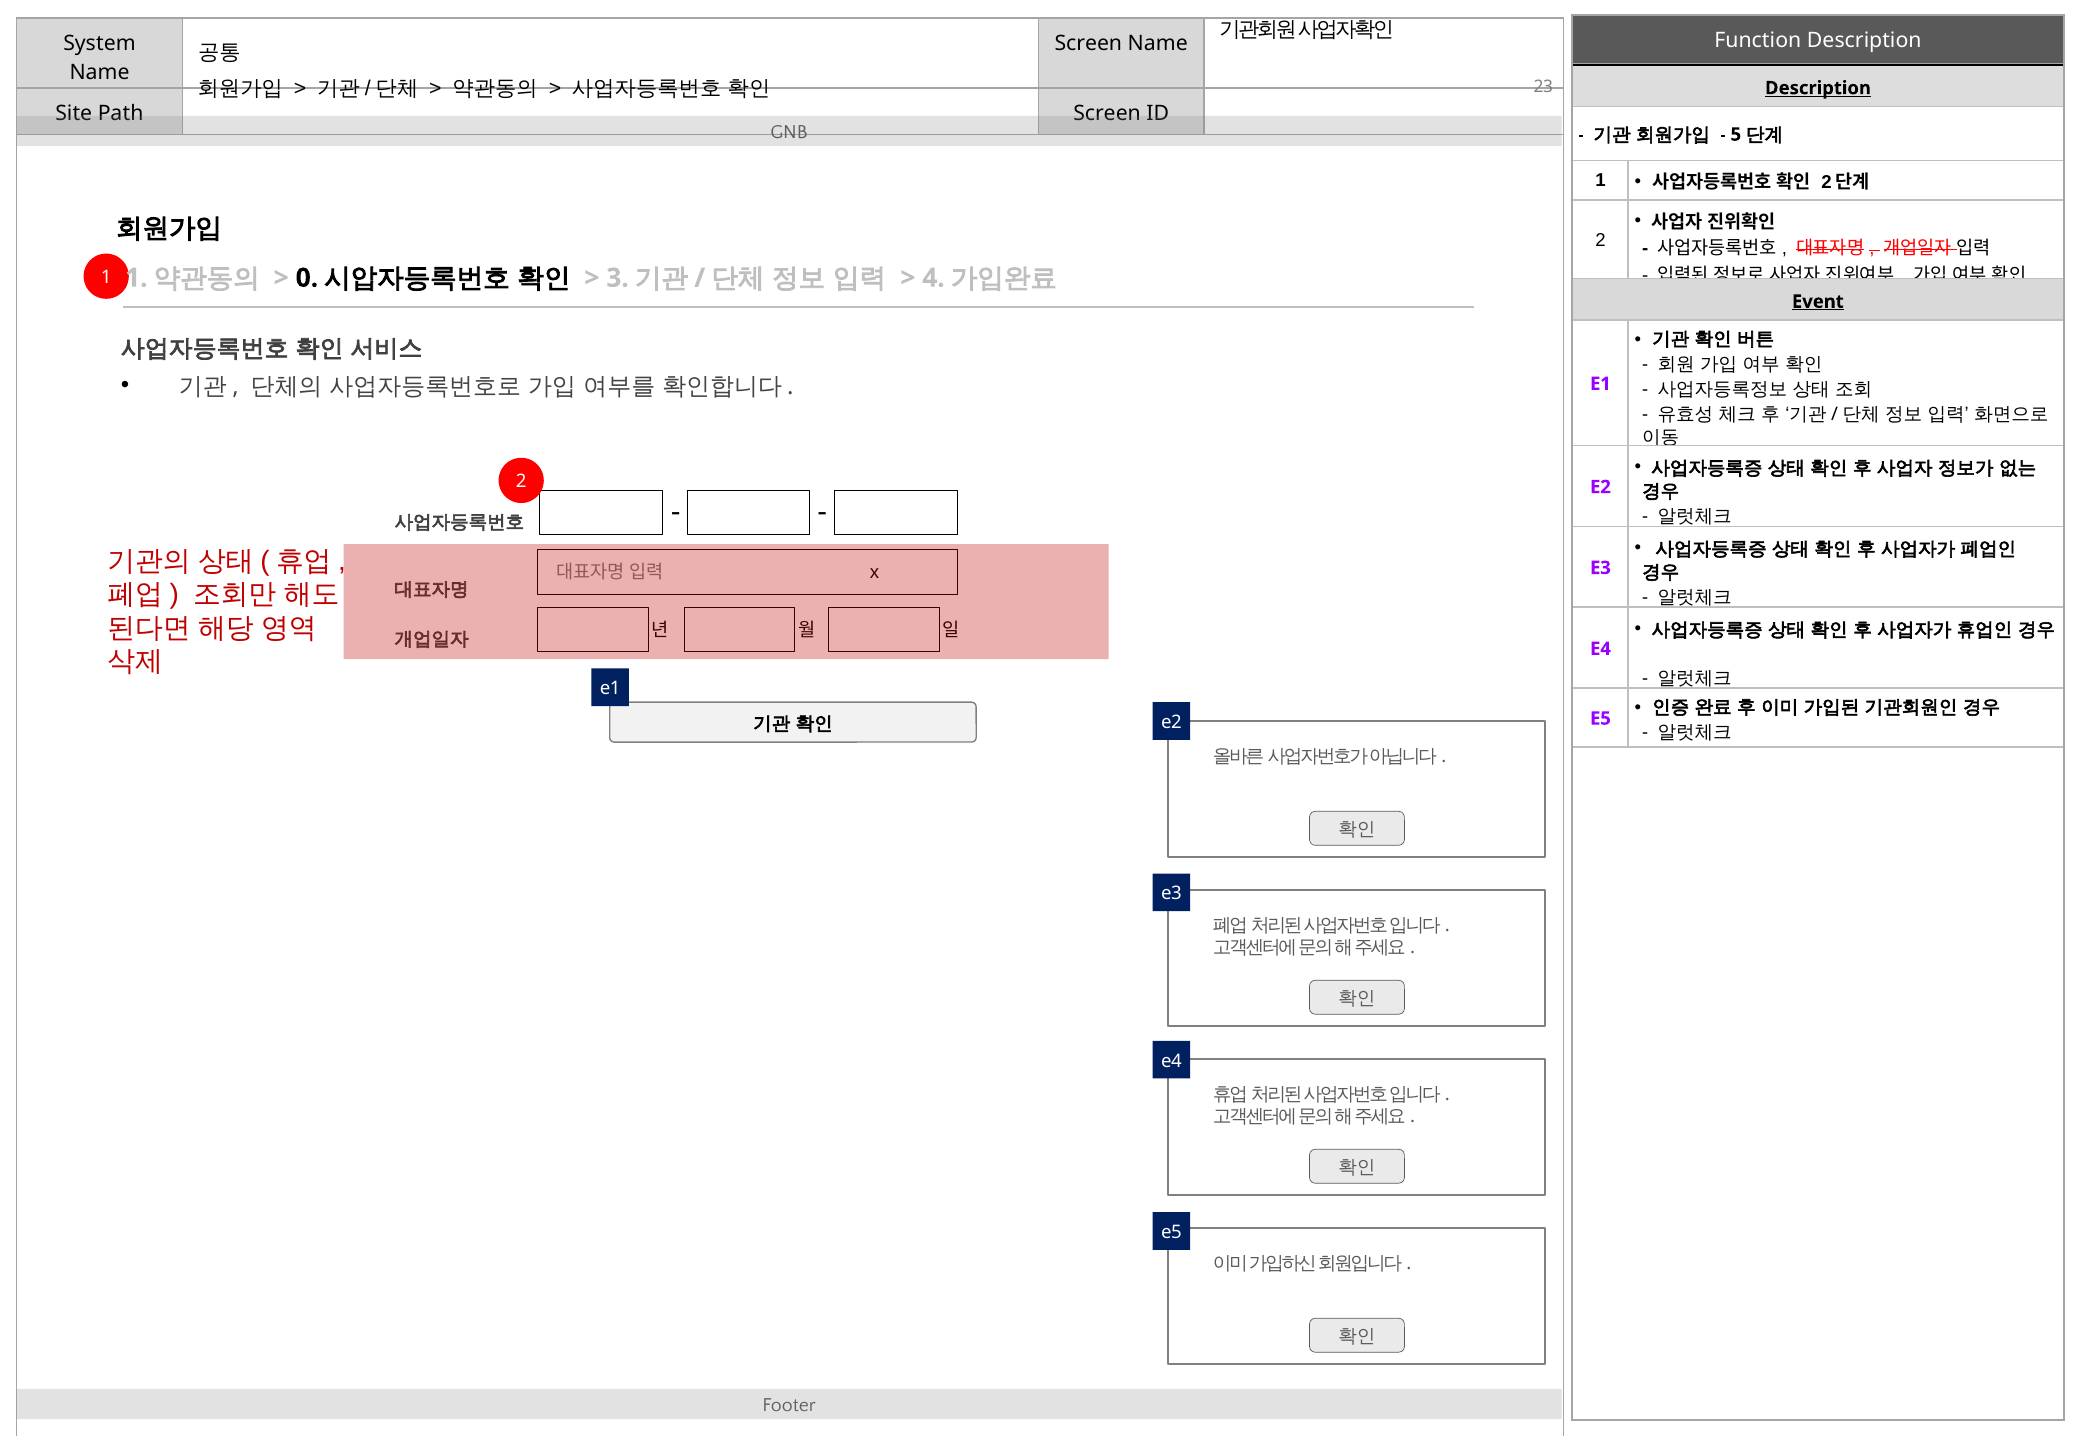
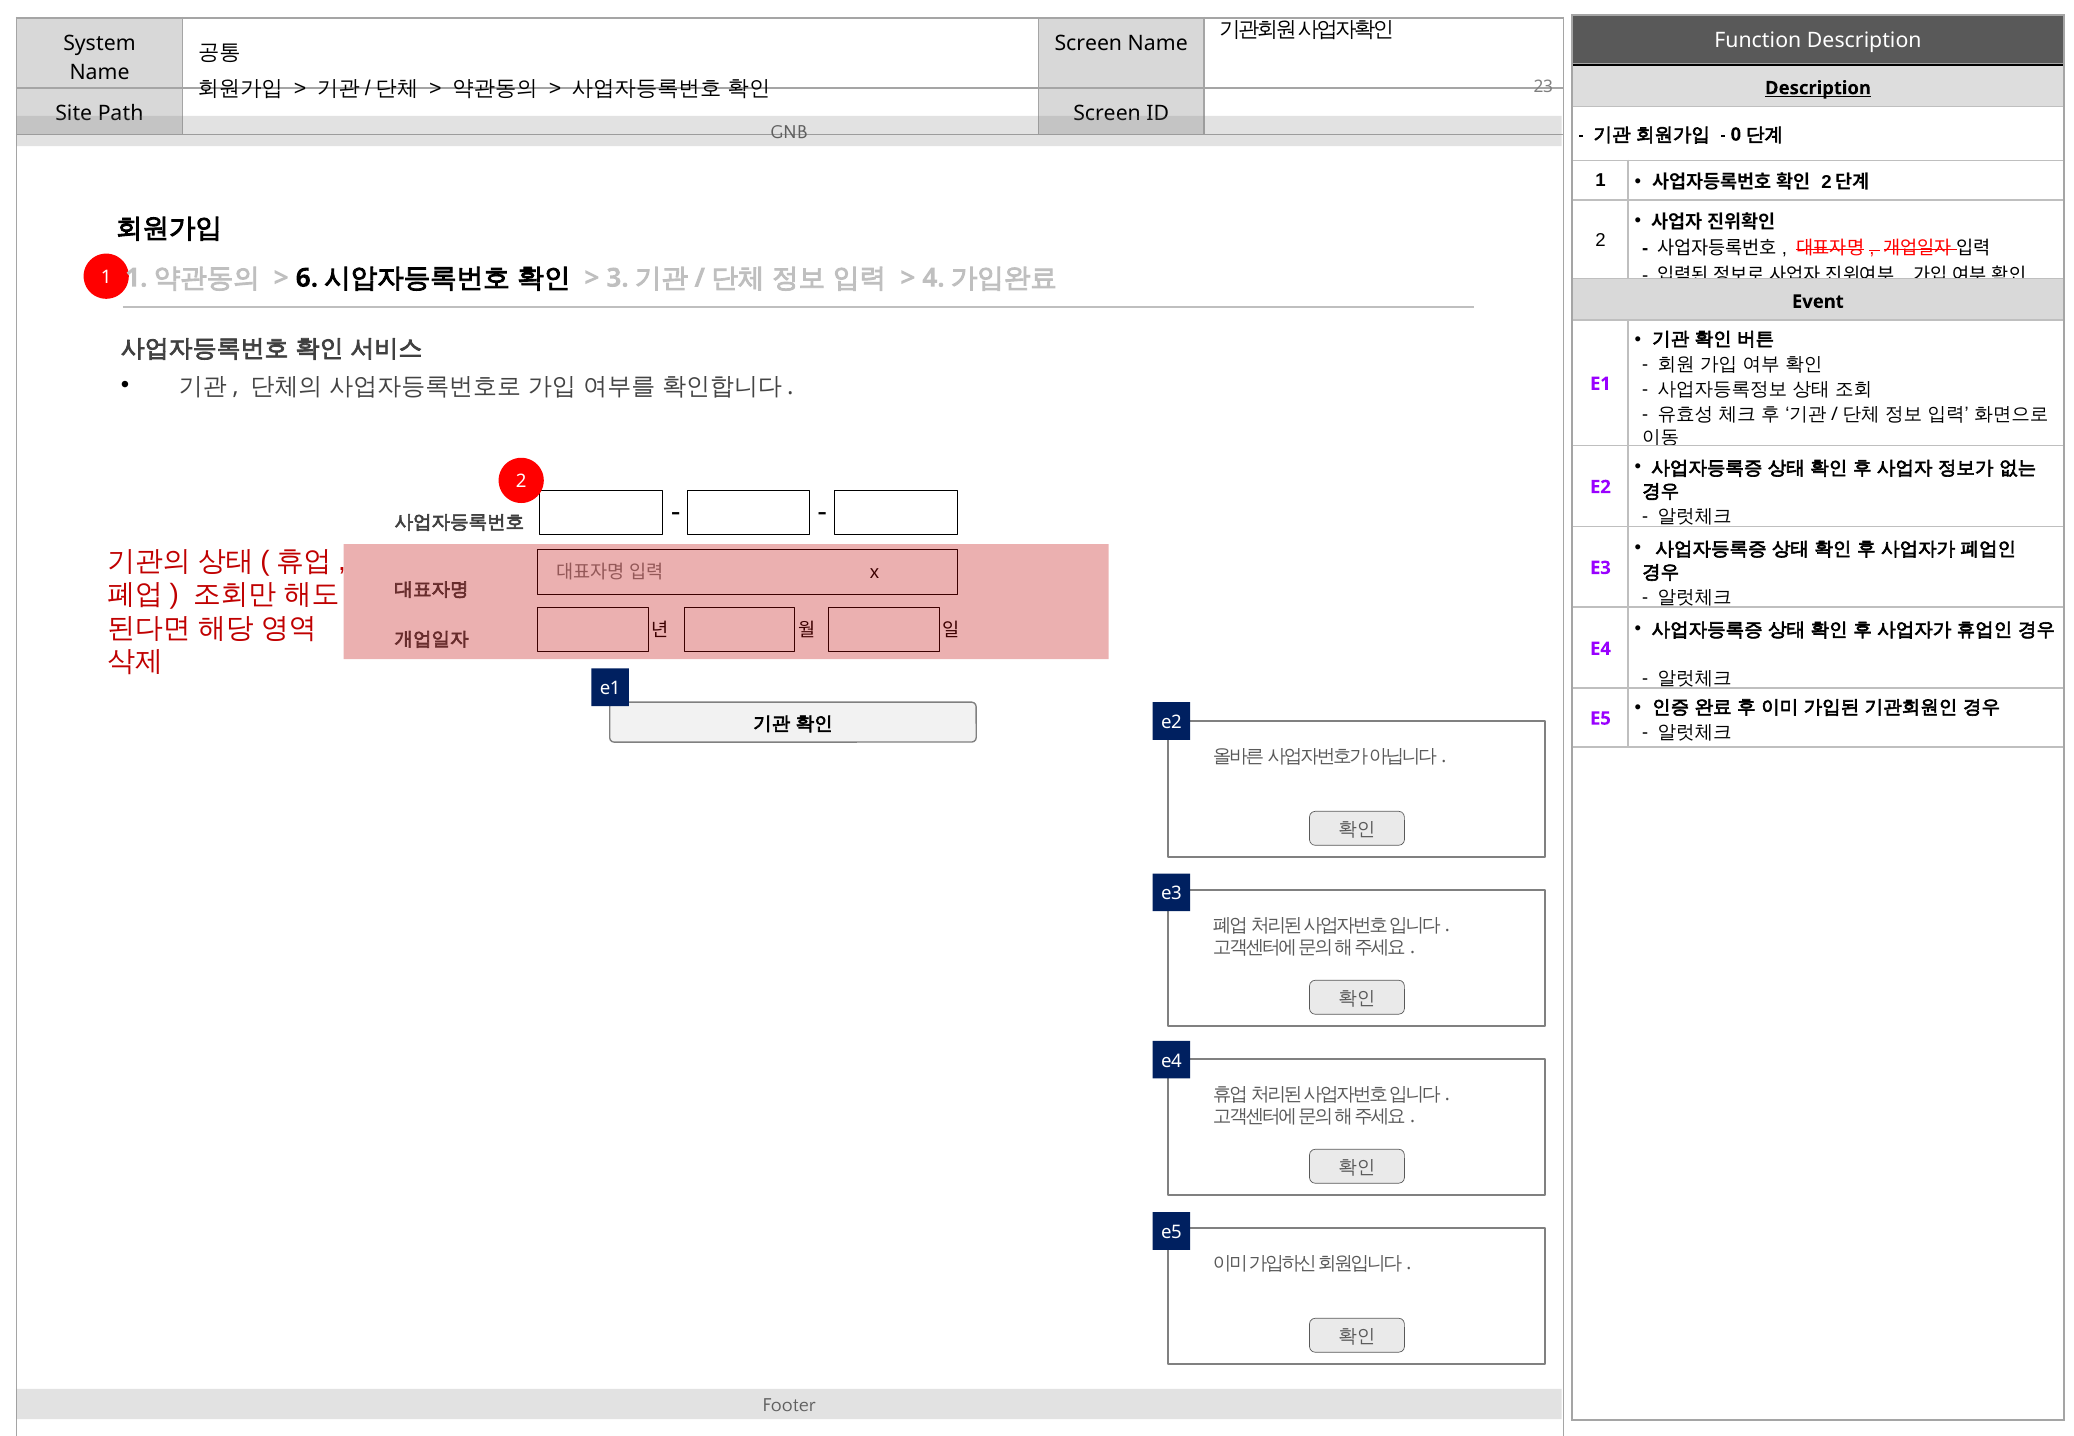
5: 5 -> 0 (1736, 134)
0: 0 -> 6 (307, 278)
Event underline: present -> none (1818, 302)
